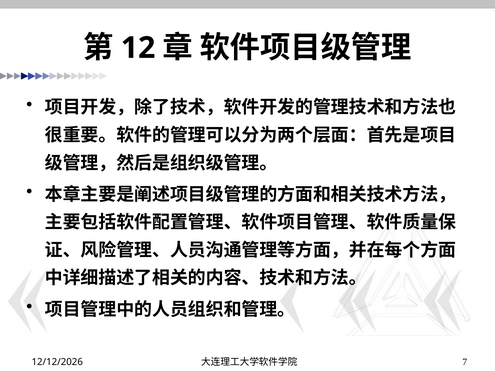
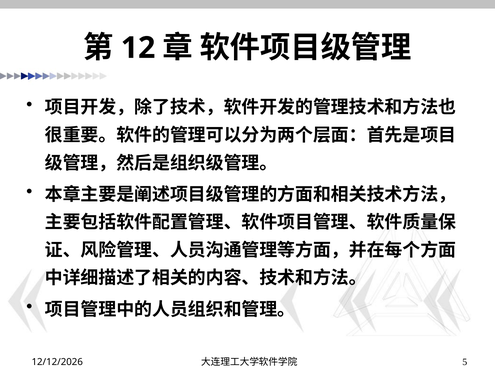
7: 7 -> 5 (465, 362)
